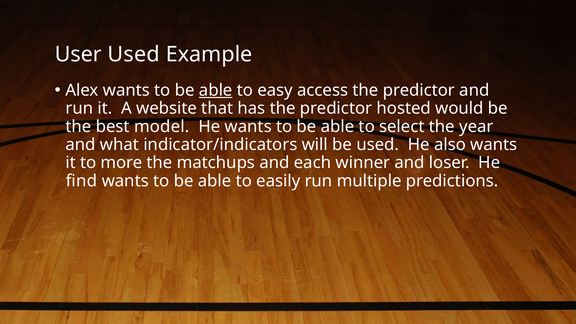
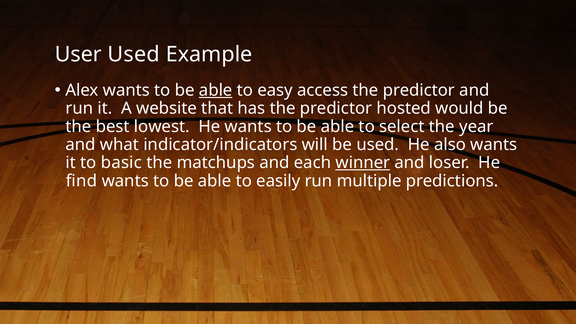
model: model -> lowest (162, 127)
more: more -> basic (121, 163)
winner underline: none -> present (363, 163)
